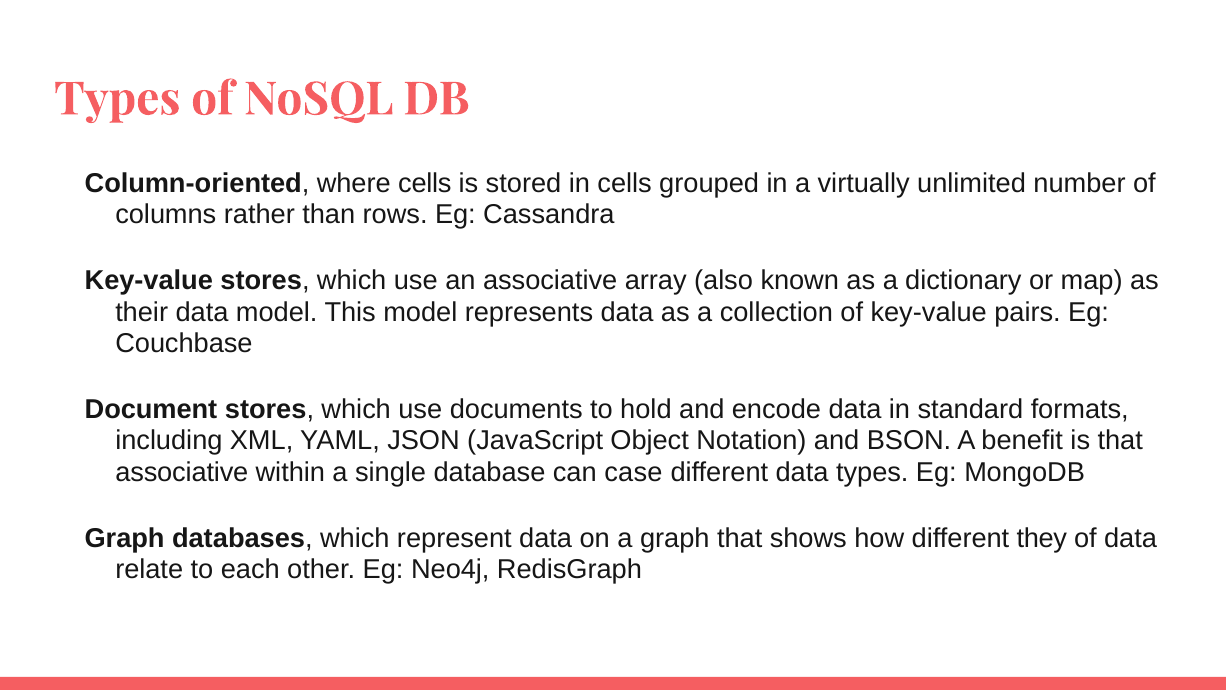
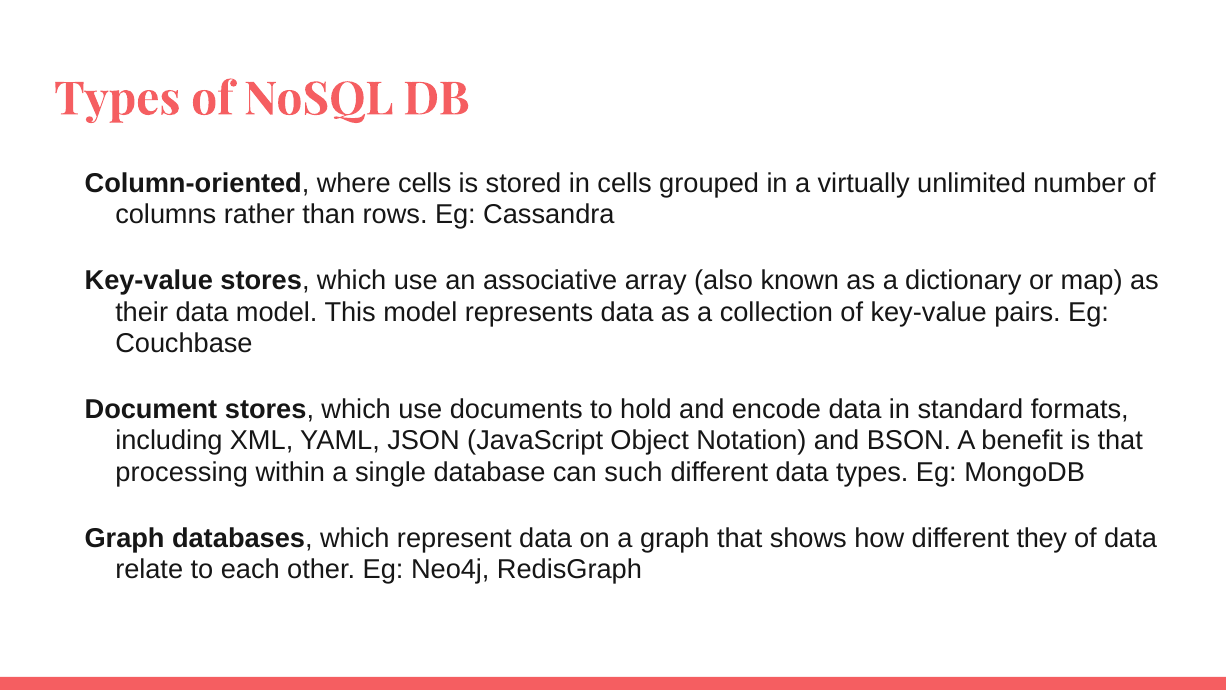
associative: associative -> processing (182, 472)
case: case -> such (633, 472)
